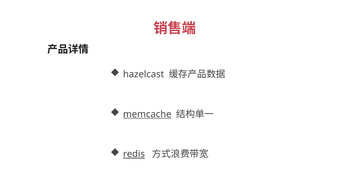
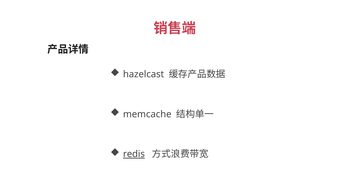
memcache underline: present -> none (147, 114)
